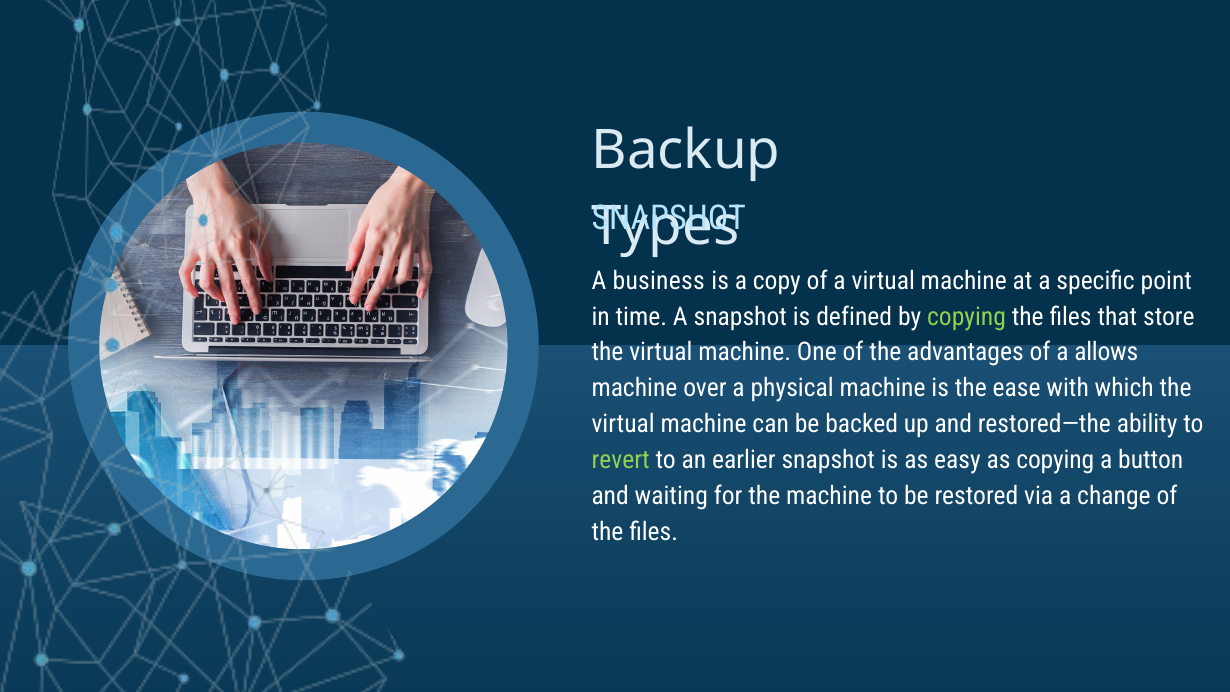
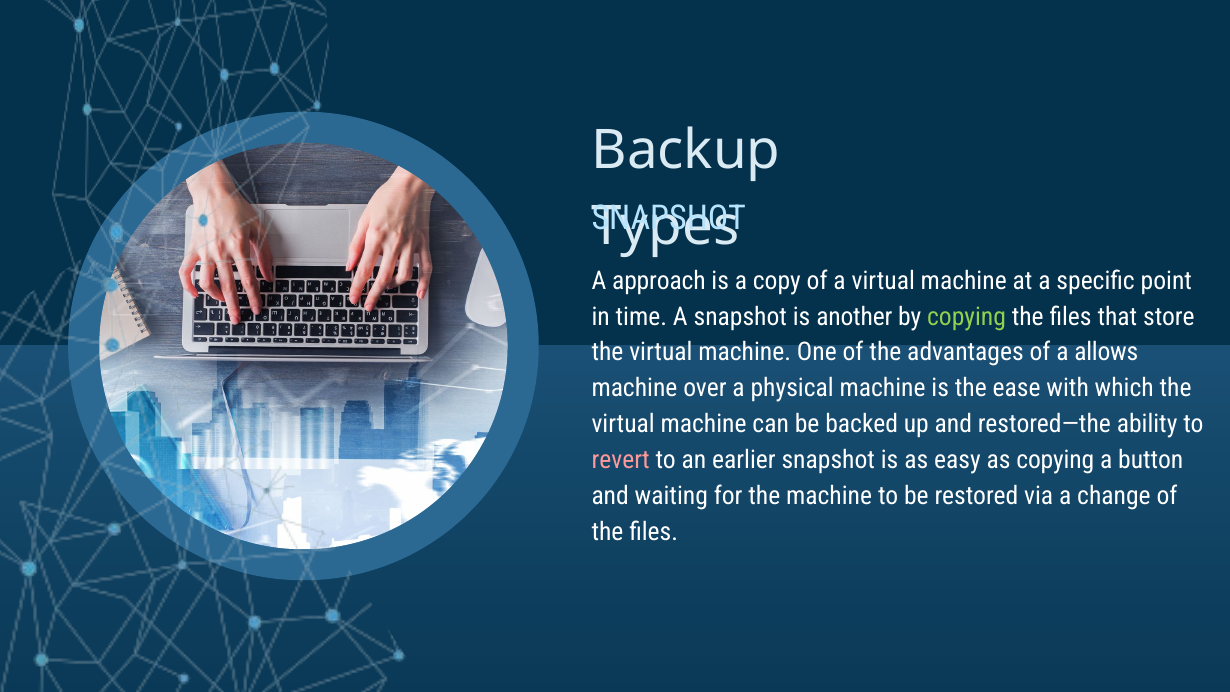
business: business -> approach (659, 281)
defined: defined -> another (854, 317)
revert colour: light green -> pink (621, 460)
